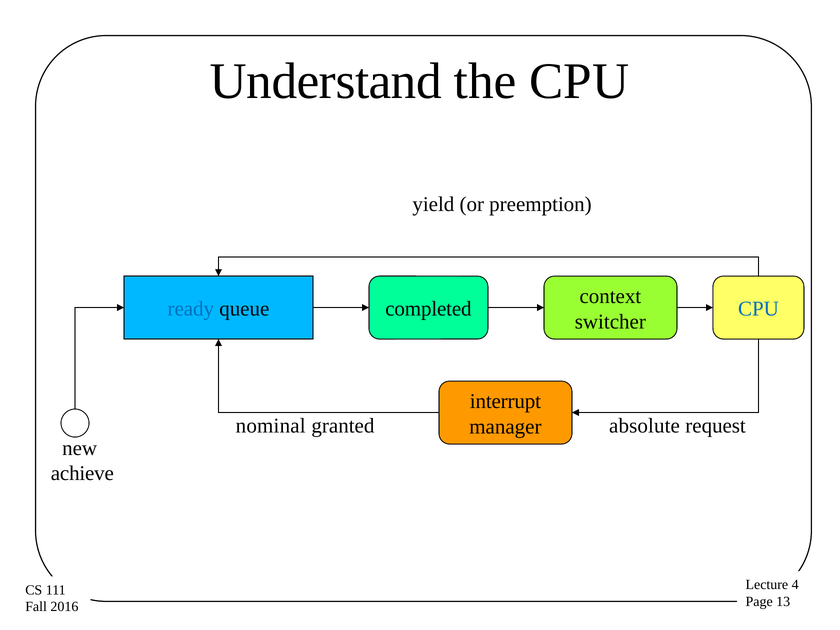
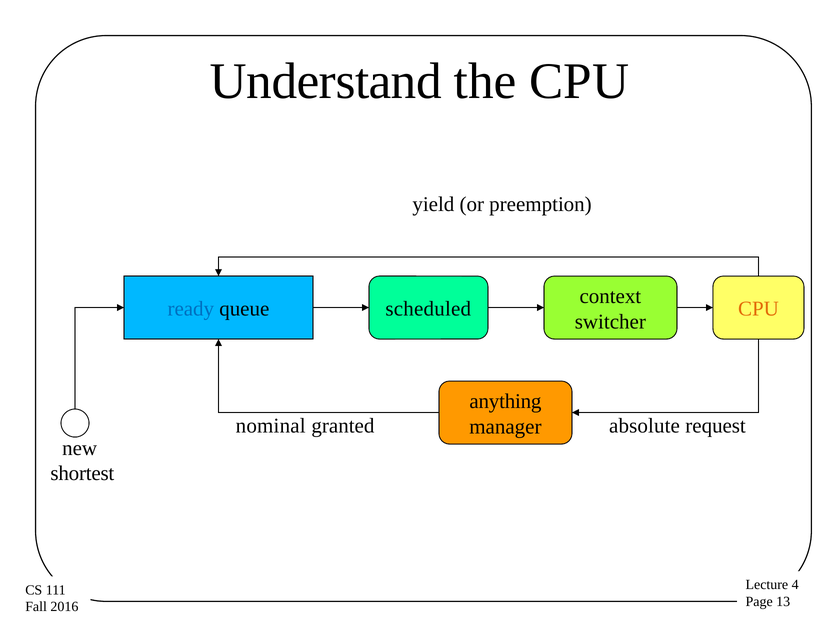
completed: completed -> scheduled (428, 309)
CPU colour: blue -> orange (758, 309)
interrupt: interrupt -> anything (505, 401)
achieve: achieve -> shortest (82, 473)
